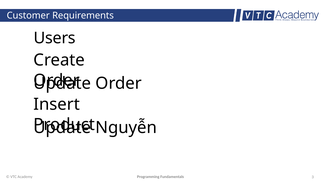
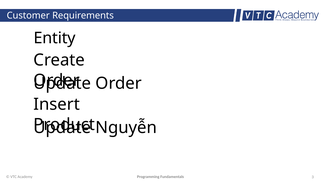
Users: Users -> Entity (55, 38)
